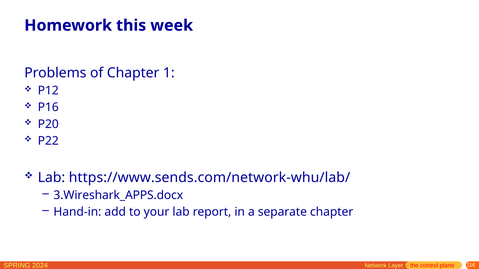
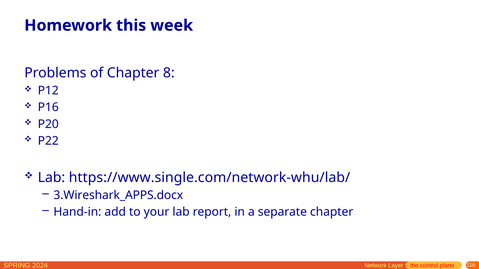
1: 1 -> 8 (169, 73)
https://www.sends.com/network-whu/lab/: https://www.sends.com/network-whu/lab/ -> https://www.single.com/network-whu/lab/ (210, 178)
